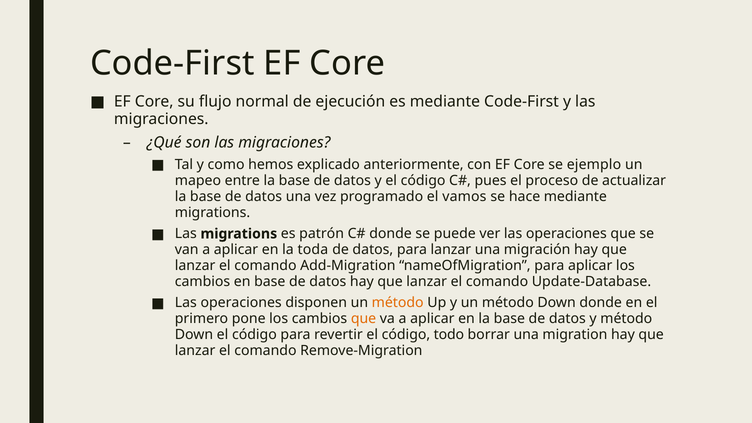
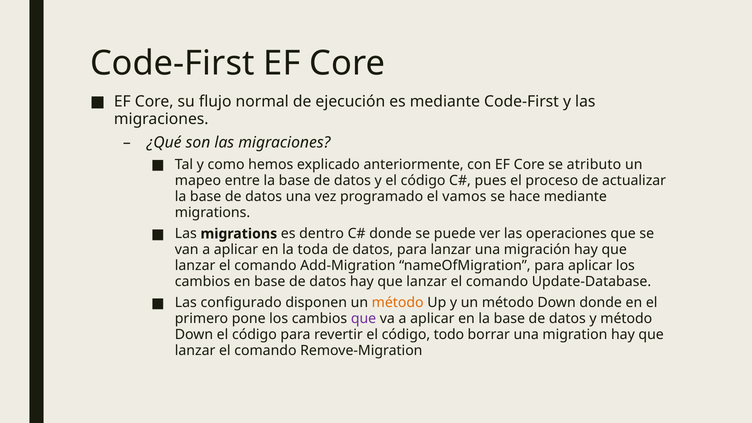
ejemplo: ejemplo -> atributo (594, 165)
patrón: patrón -> dentro (322, 234)
operaciones: operaciones -> configurado (241, 303)
que colour: orange -> purple (364, 319)
